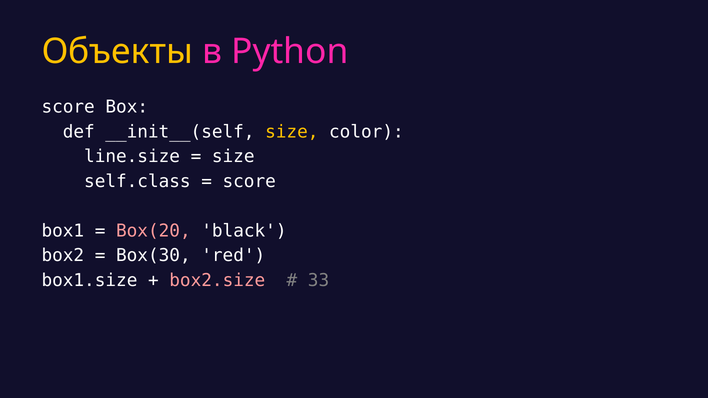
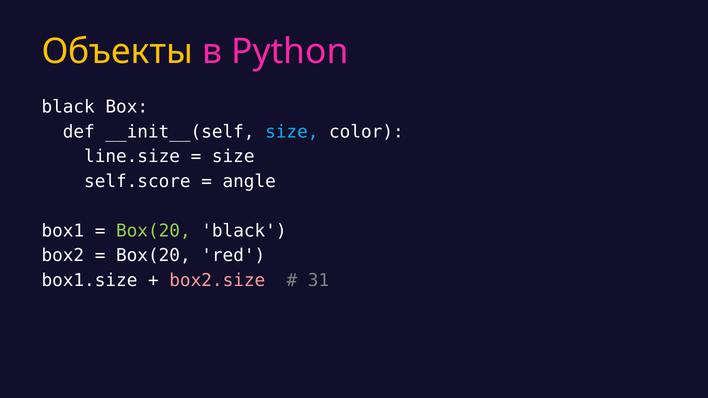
score: score -> black (68, 107)
size colour: yellow -> light blue (292, 132)
self.class: self.class -> self.score (137, 181)
score: score -> angle (249, 181)
Box(20 colour: pink -> light green (153, 231)
Box(30: Box(30 -> Box(20 (153, 256)
33: 33 -> 31 (319, 280)
